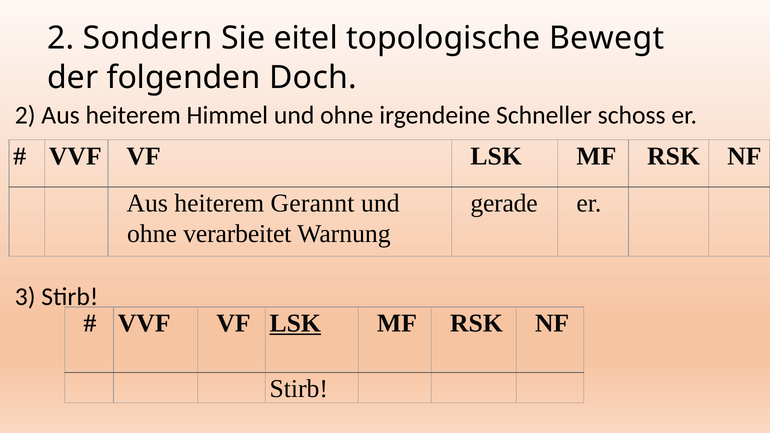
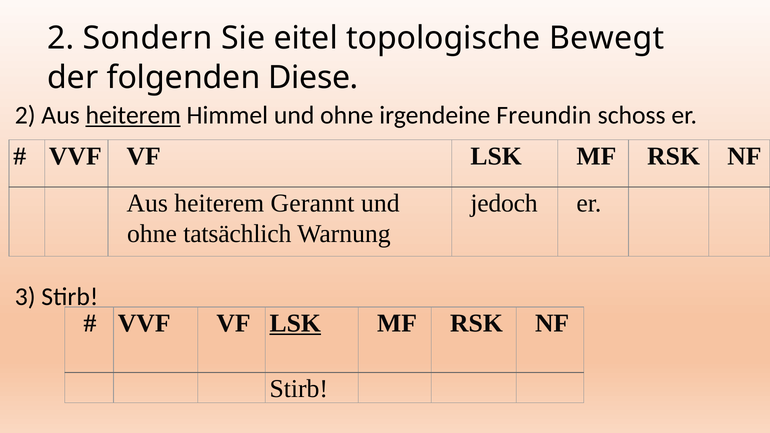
Doch: Doch -> Diese (313, 78)
heiterem underline: none -> present (133, 115)
Schneller: Schneller -> Freundin (544, 115)
gerade: gerade -> jedoch (504, 203)
verarbeitet: verarbeitet -> tatsächlich (237, 234)
